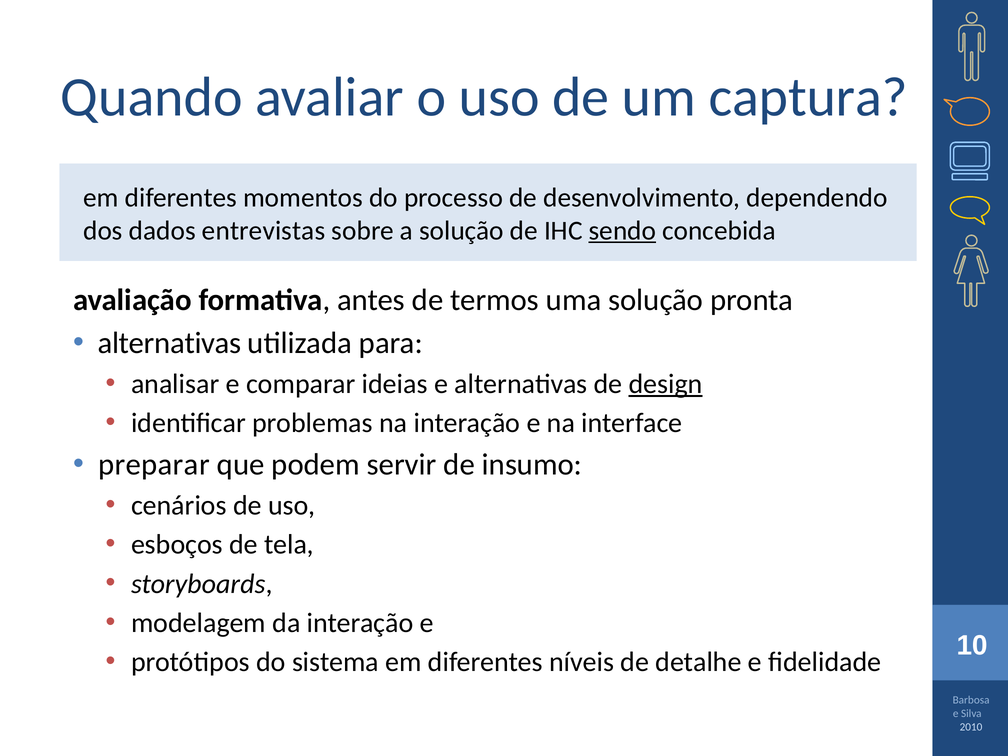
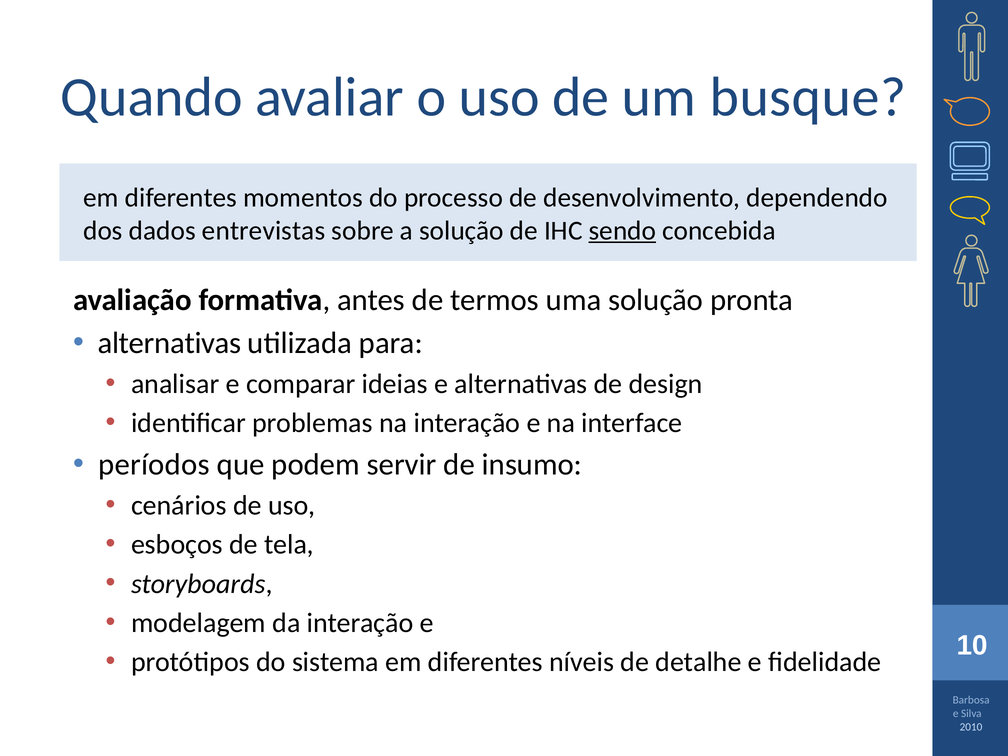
captura: captura -> busque (808, 97)
design underline: present -> none (666, 384)
preparar: preparar -> períodos (154, 465)
